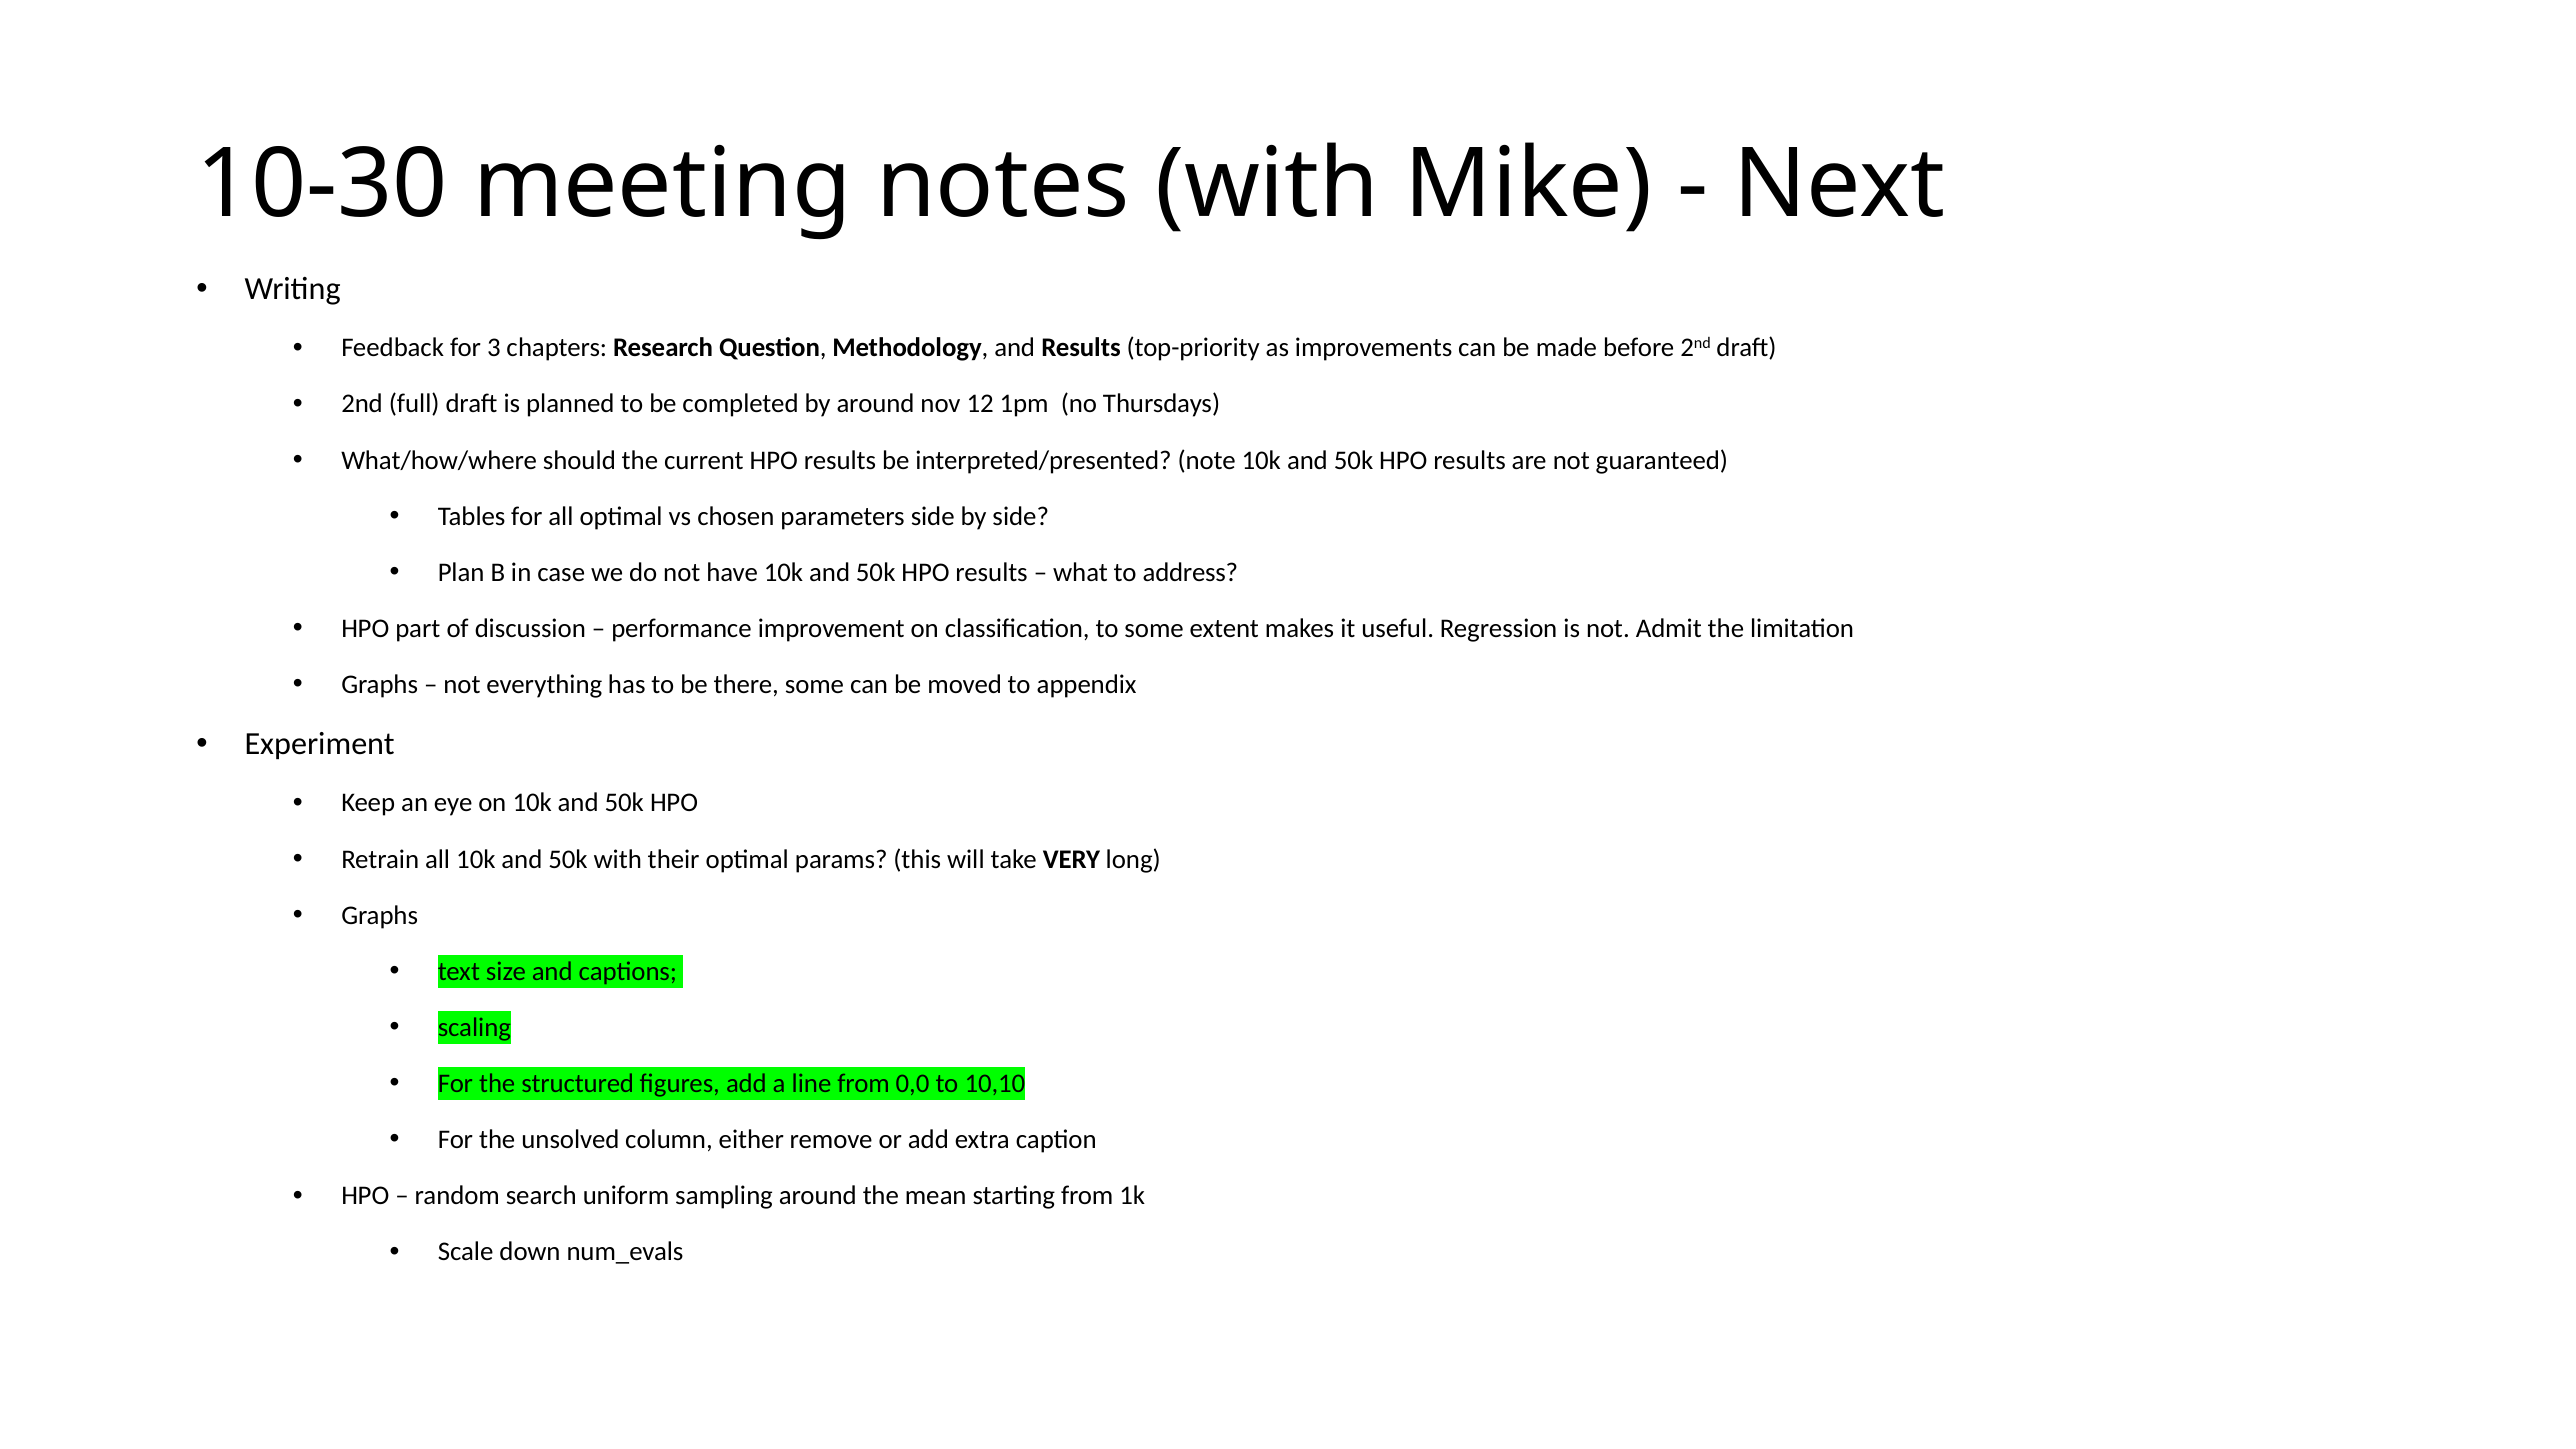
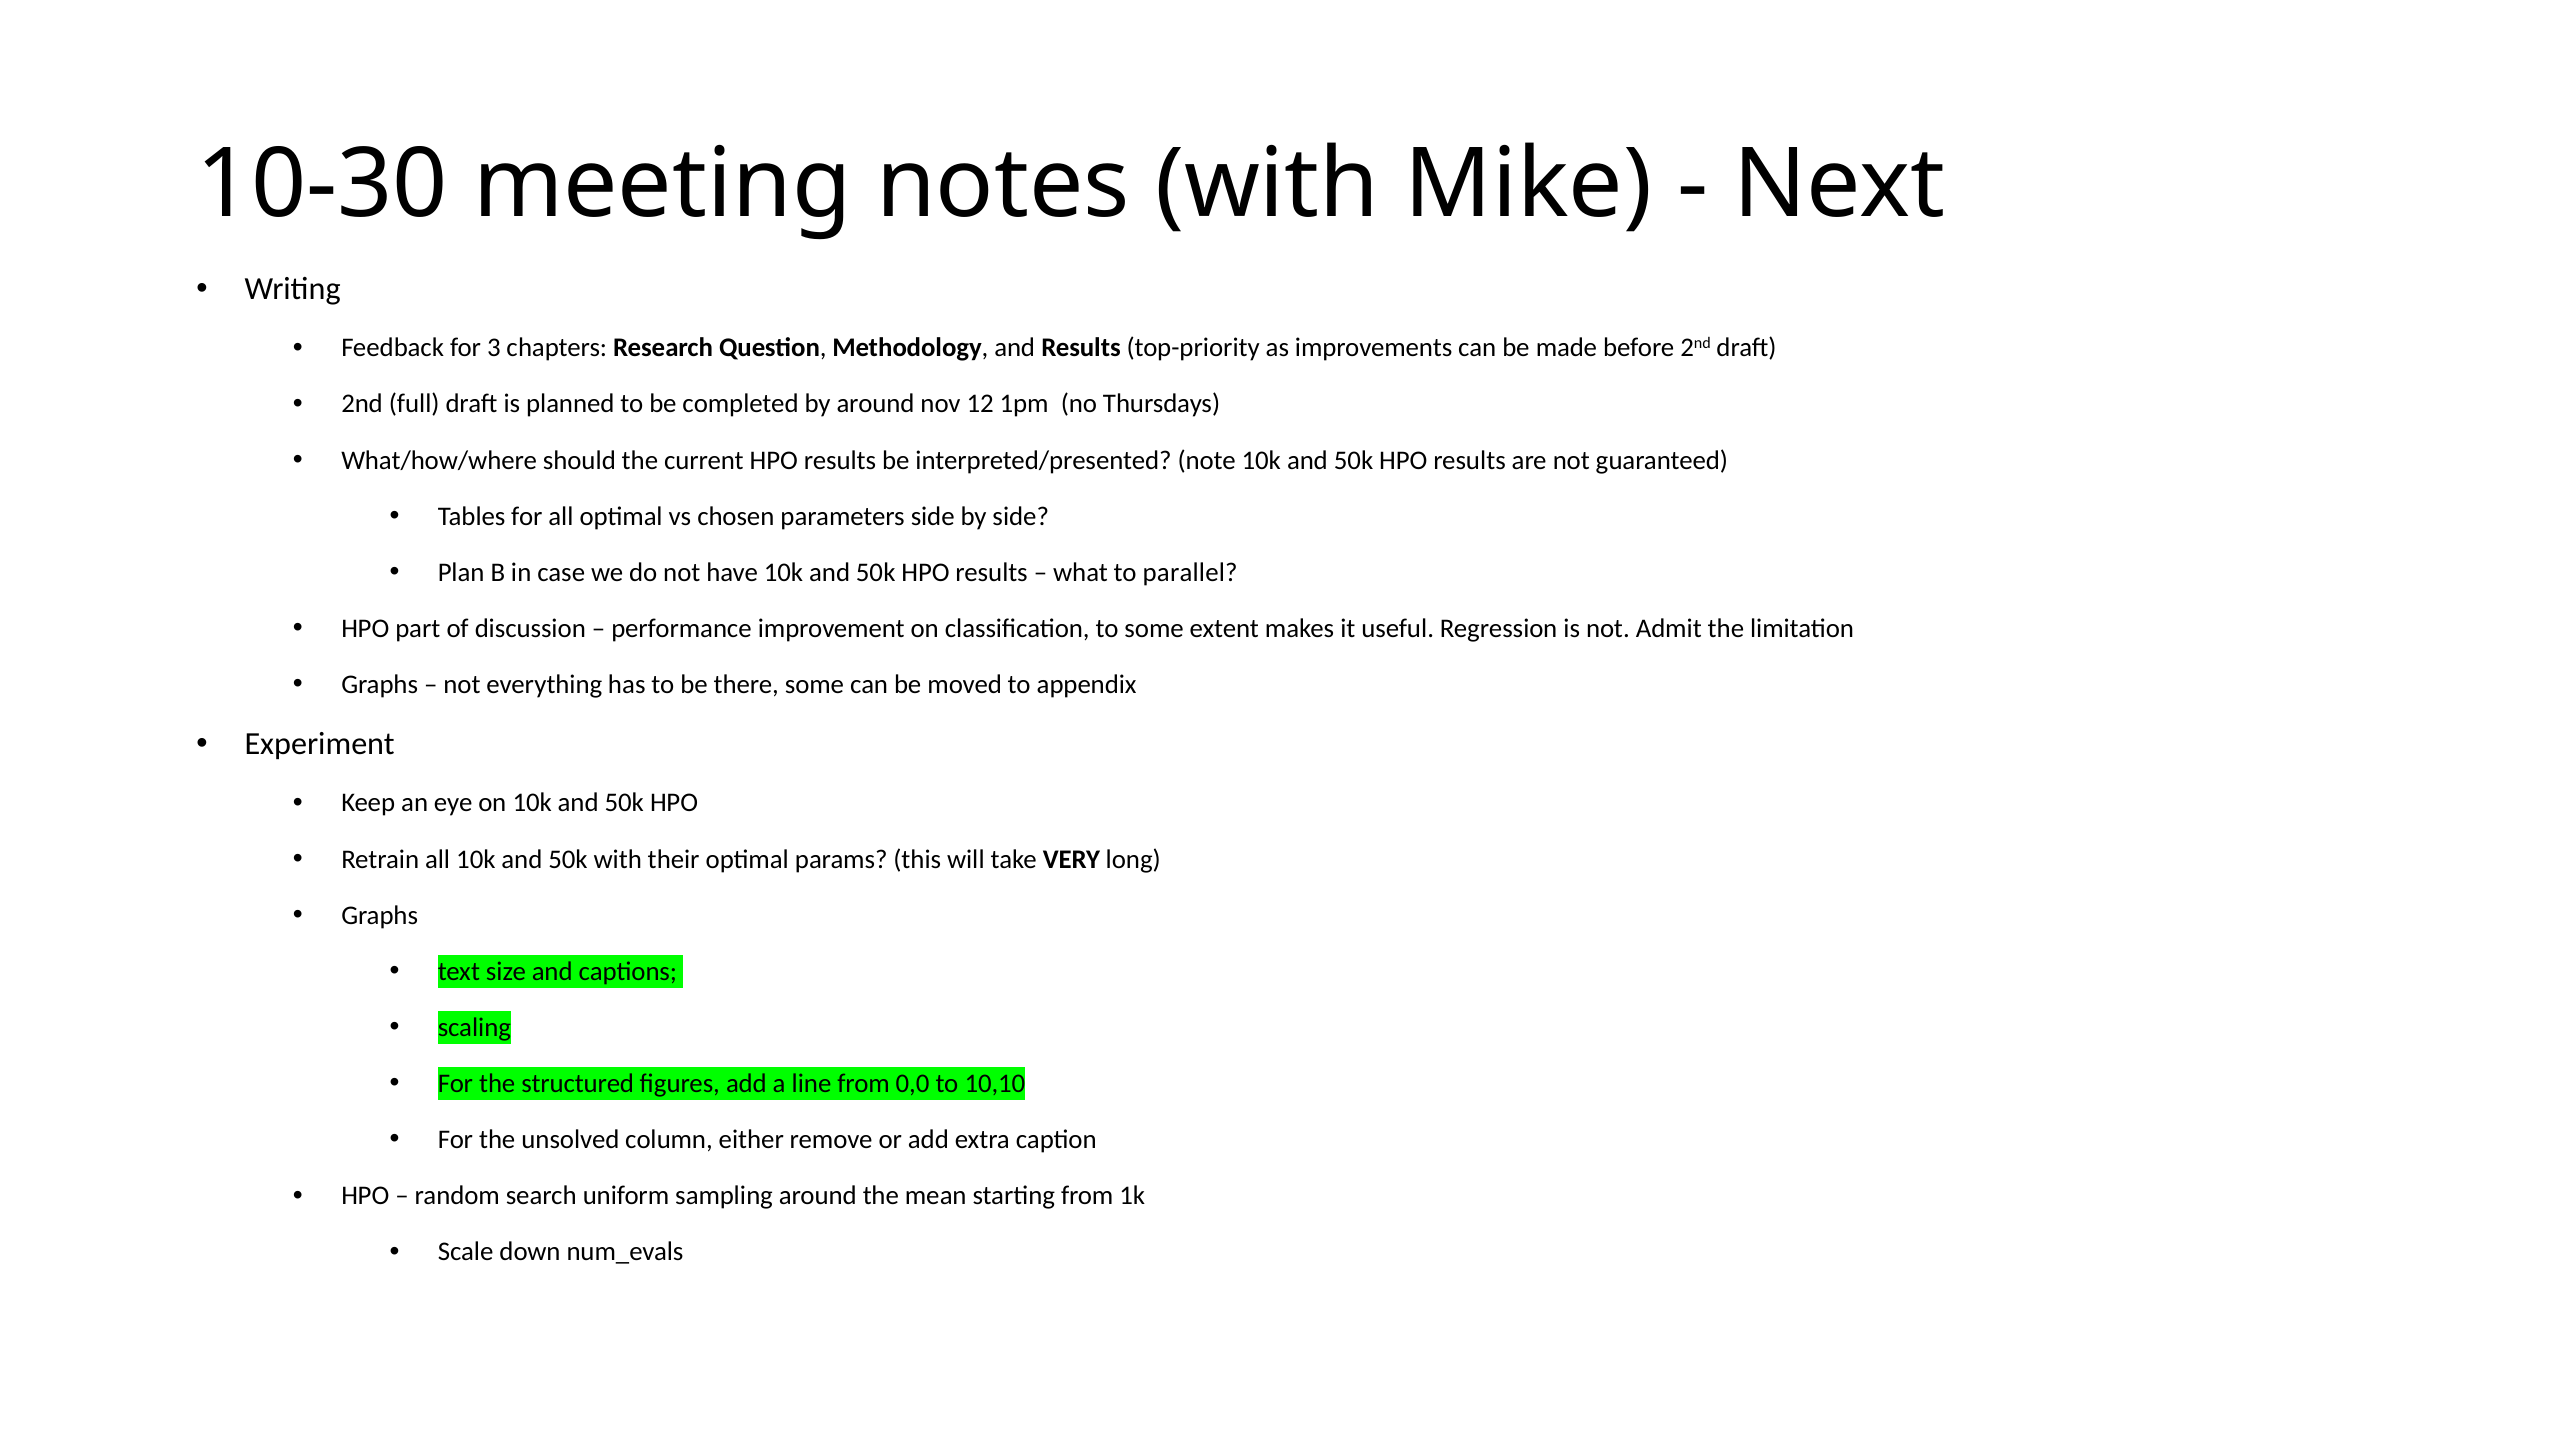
address: address -> parallel (1190, 572)
